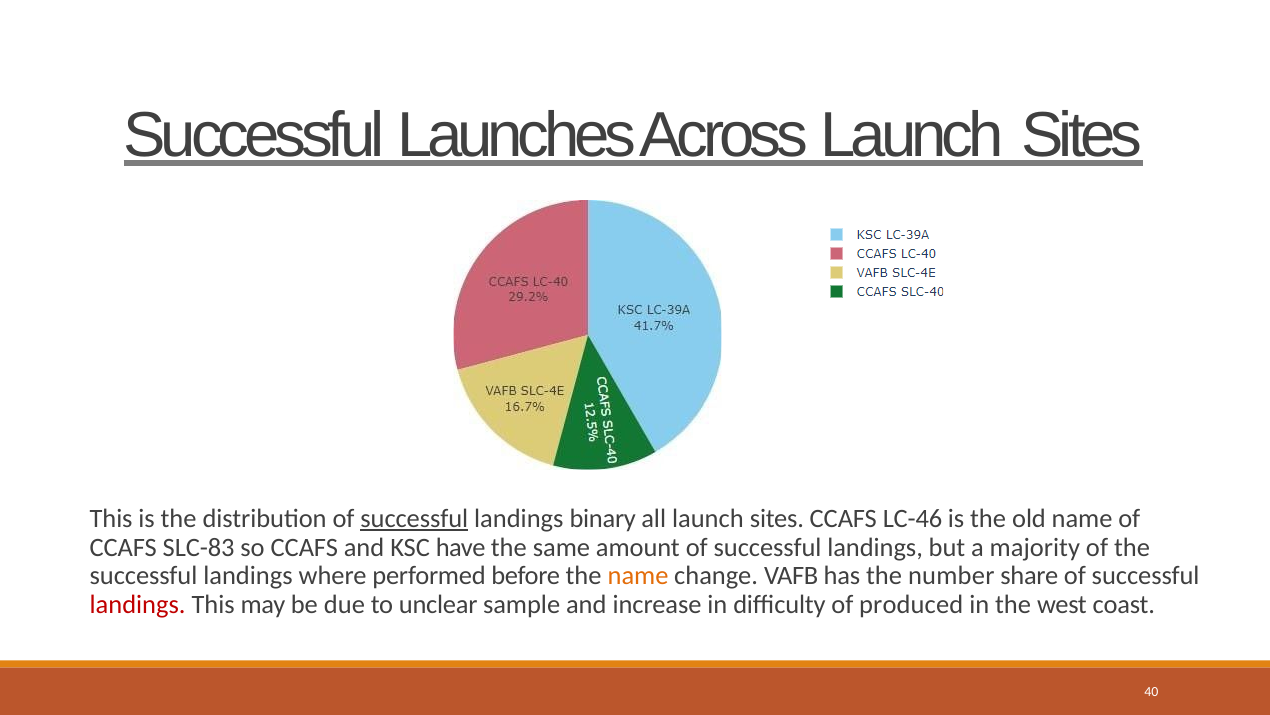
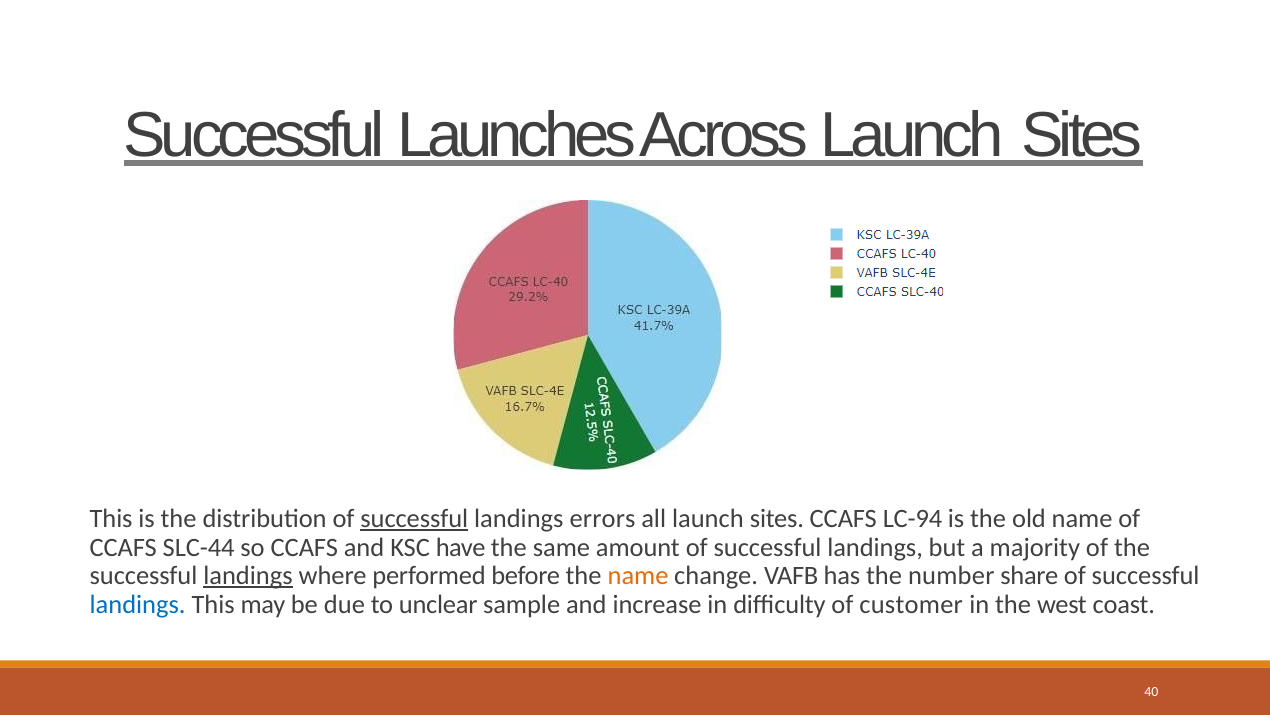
binary: binary -> errors (603, 518)
LC-46: LC-46 -> LC-94 (913, 518)
SLC-83: SLC-83 -> SLC-44 (199, 547)
landings underline: none -> present (248, 575)
landings colour: red -> blue (138, 604)
produced: produced -> customer (911, 604)
